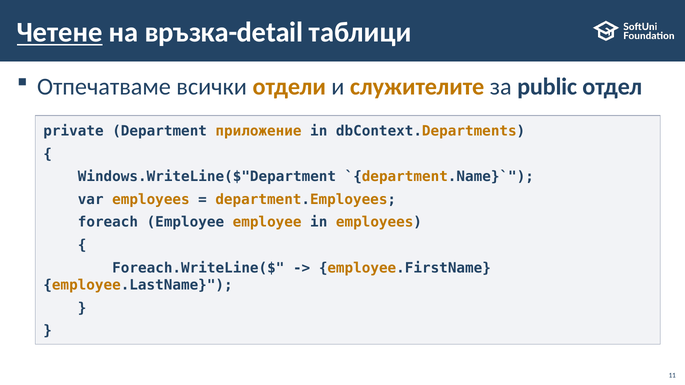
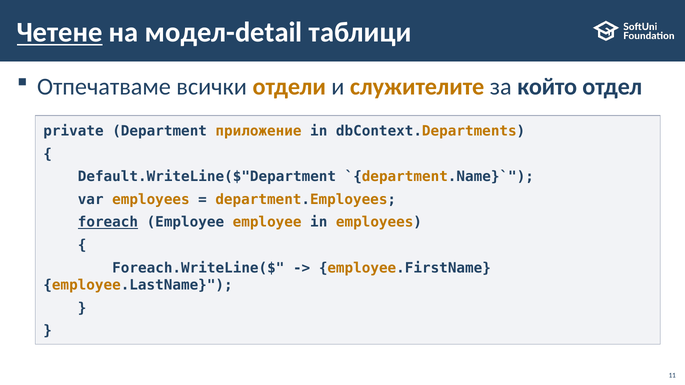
връзка-detail: връзка-detail -> модел-detail (224, 32)
public: public -> който (547, 87)
Windows.WriteLine($"Department: Windows.WriteLine($"Department -> Default.WriteLine($"Department (207, 177)
foreach underline: none -> present (108, 222)
